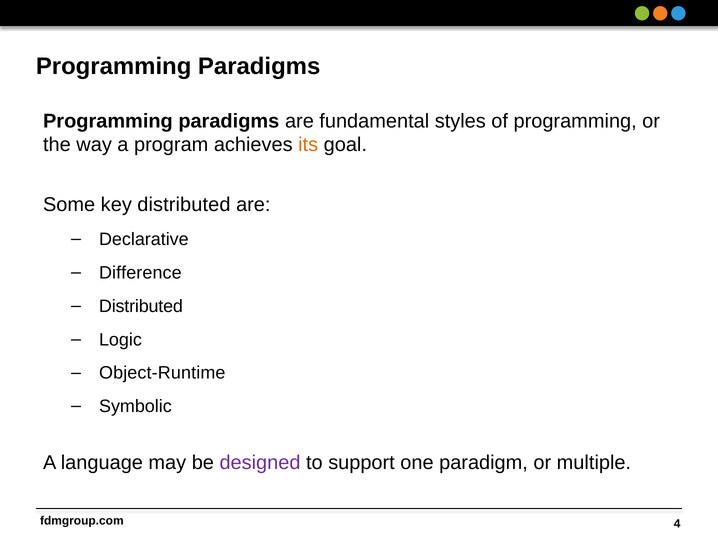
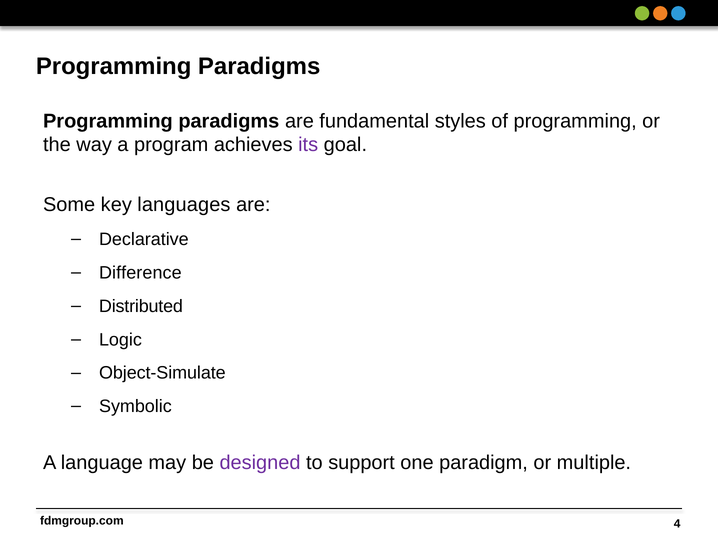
its colour: orange -> purple (308, 145)
key distributed: distributed -> languages (184, 205)
Object-Runtime: Object-Runtime -> Object-Simulate (162, 373)
